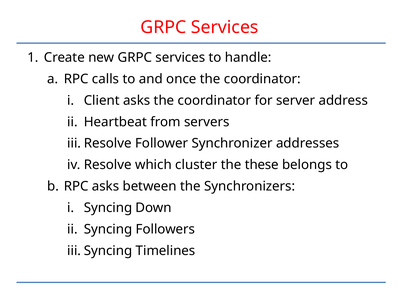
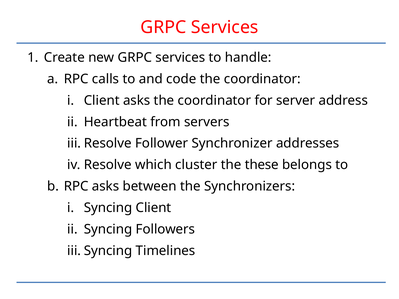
once: once -> code (181, 79)
Syncing Down: Down -> Client (153, 208)
